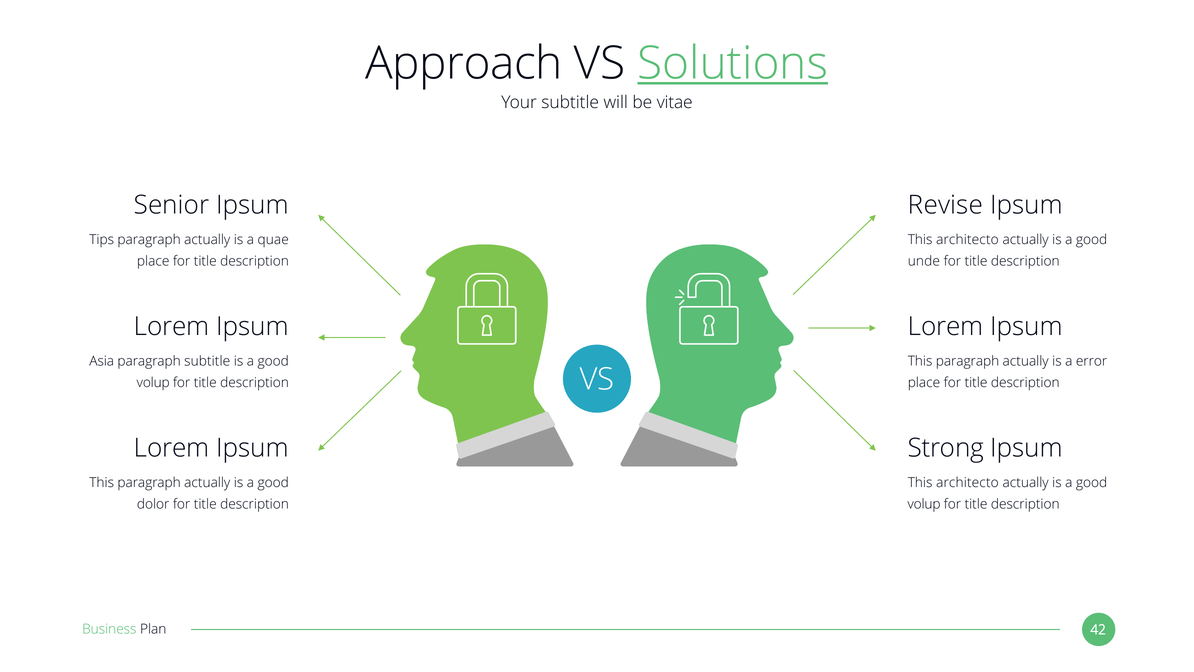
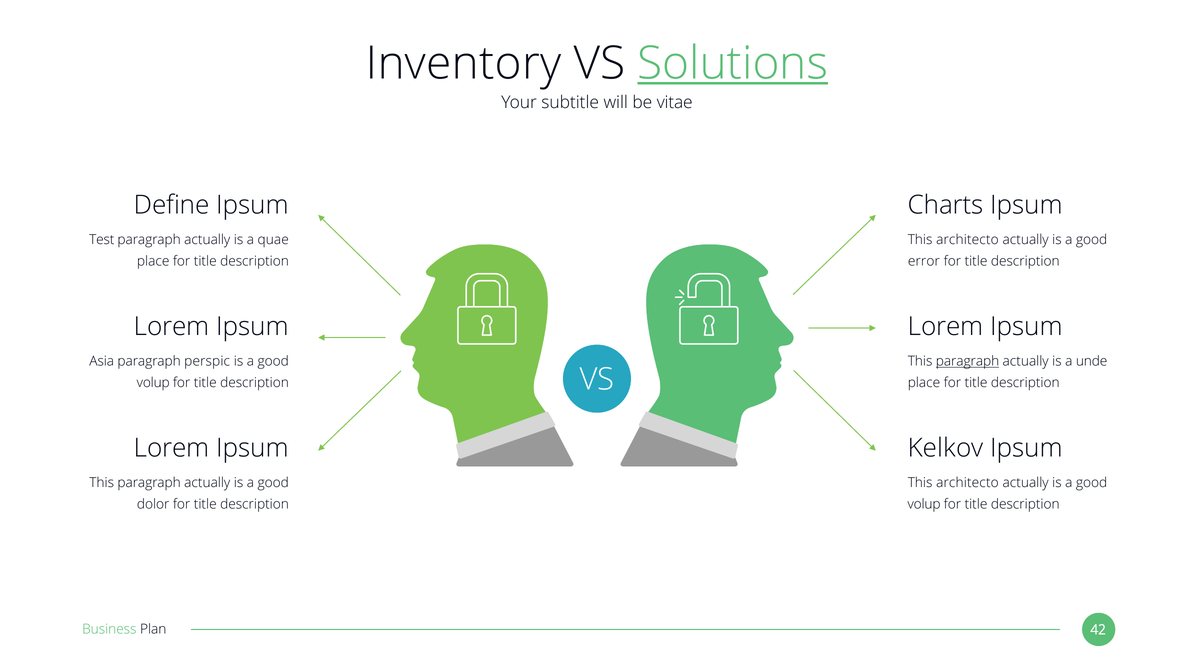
Approach: Approach -> Inventory (464, 63)
Senior: Senior -> Define (172, 205)
Revise: Revise -> Charts (946, 205)
Tips: Tips -> Test (102, 240)
unde: unde -> error (924, 261)
paragraph subtitle: subtitle -> perspic (207, 361)
paragraph underline: none -> present (968, 361)
error: error -> unde (1092, 361)
Strong: Strong -> Kelkov (946, 448)
